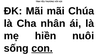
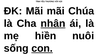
nhân underline: none -> present (53, 24)
